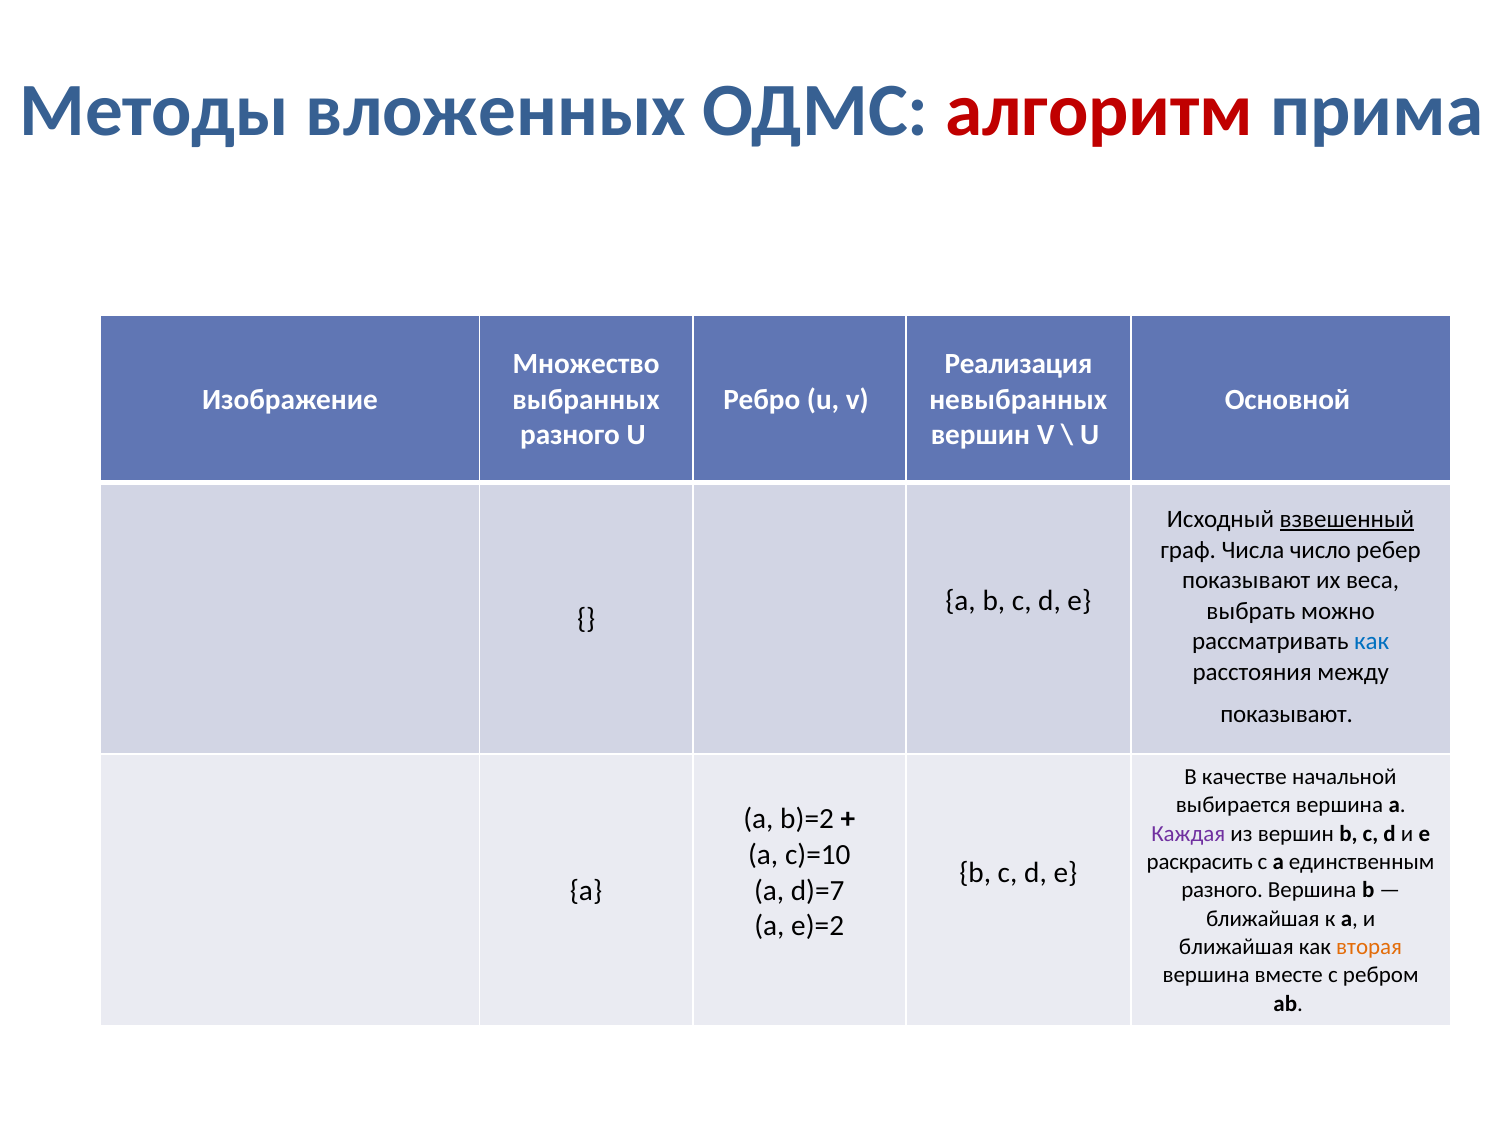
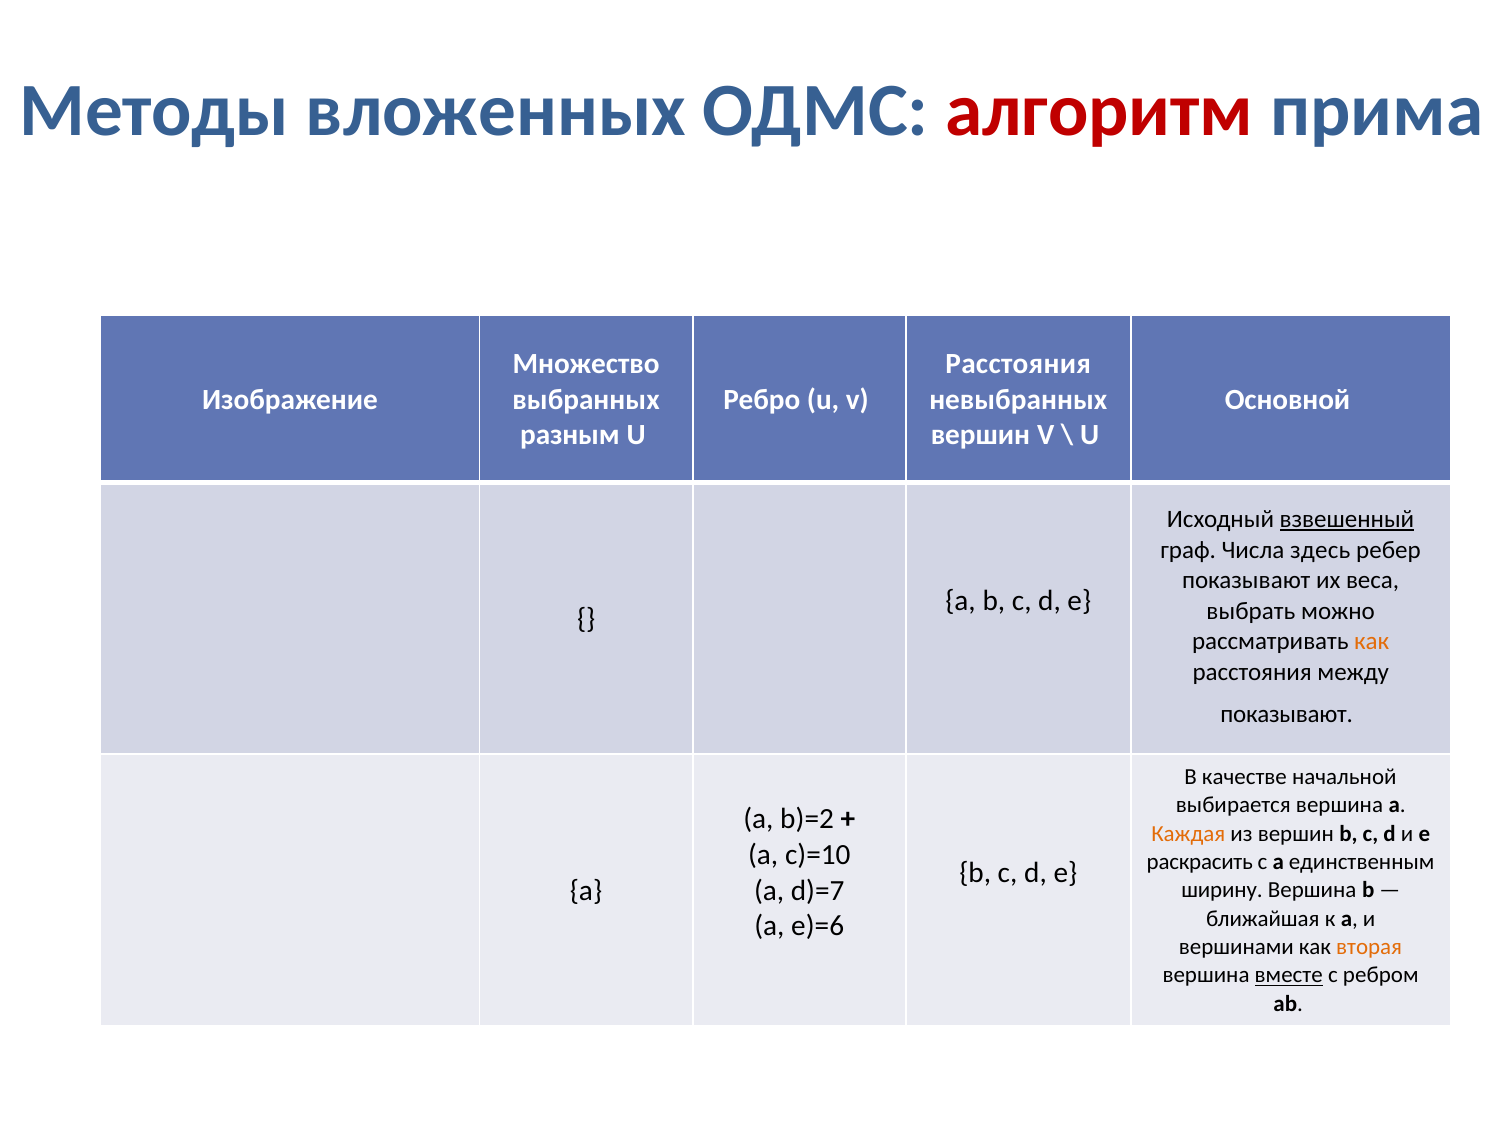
Реализация: Реализация -> Расстояния (1018, 364)
разного: разного -> разным (570, 435)
число: число -> здесь (1320, 550)
как colour: blue -> orange (1372, 642)
Каждая colour: purple -> orange (1188, 834)
разного: разного -> ширину (1222, 890)
e)=2: e)=2 -> e)=6 (818, 926)
ближайшая: ближайшая -> вершинами (1236, 947)
вместе underline: none -> present (1289, 975)
